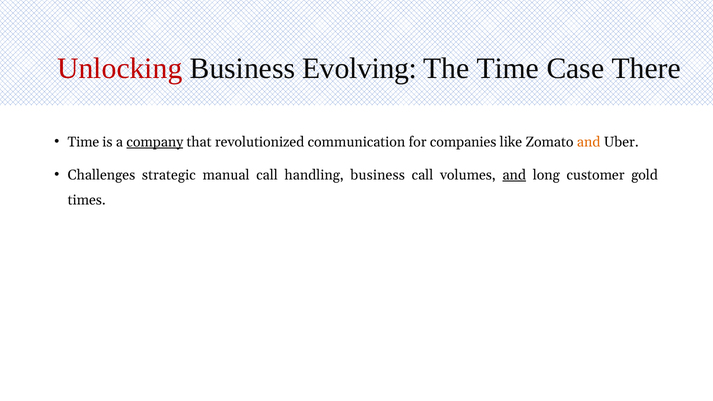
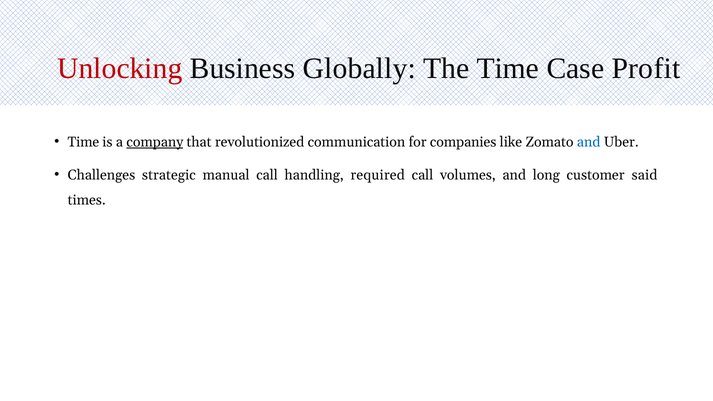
Evolving: Evolving -> Globally (359, 68)
There: There -> Profit (646, 68)
and colour: orange -> blue (589, 142)
handling business: business -> required (378, 175)
and underline: present -> none (514, 175)
gold: gold -> said (644, 175)
